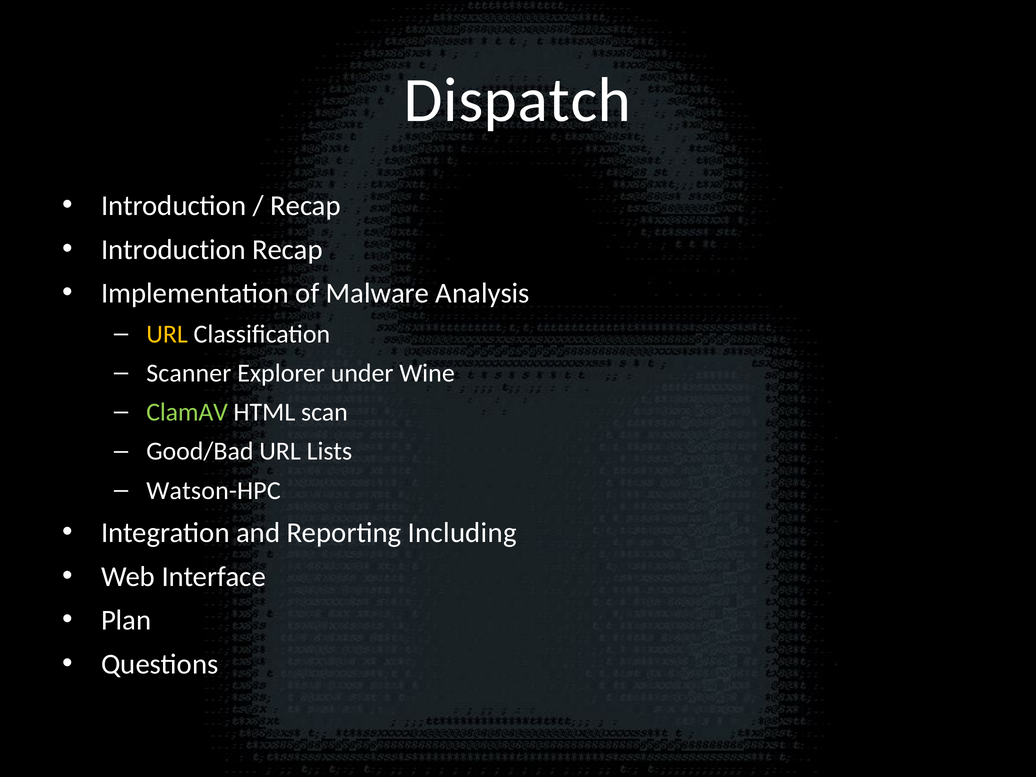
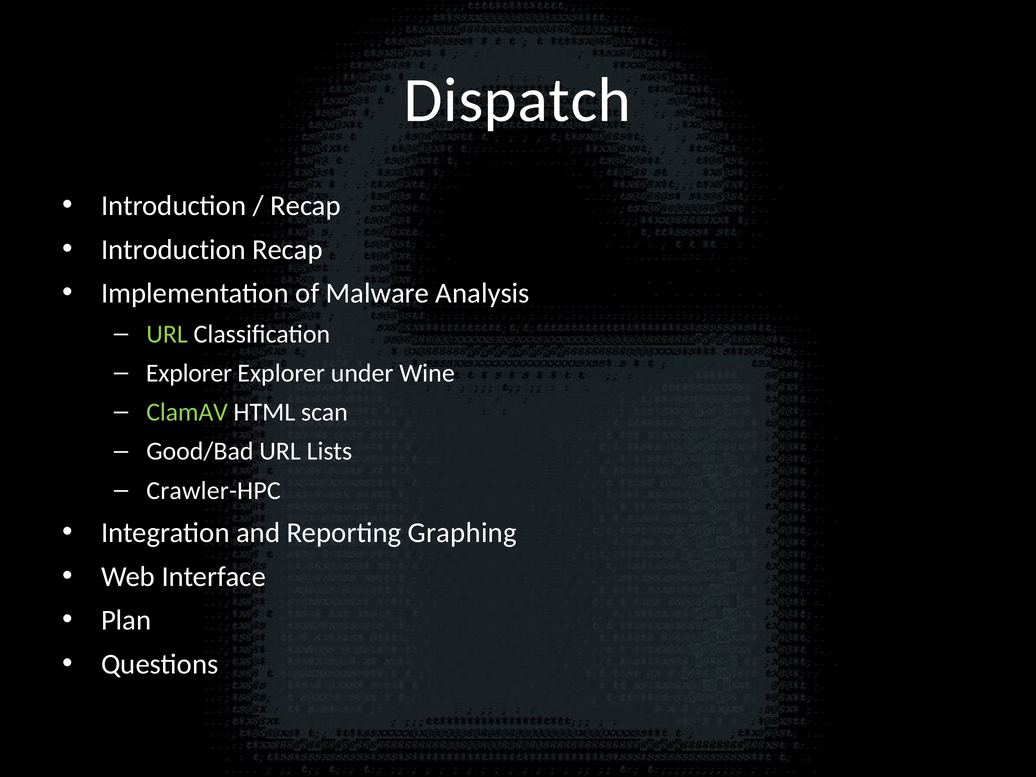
URL colour: yellow -> light green (167, 334)
Scanner: Scanner -> Explorer (189, 373)
Watson-HPC: Watson-HPC -> Crawler-HPC (214, 491)
Including: Including -> Graphing (462, 533)
